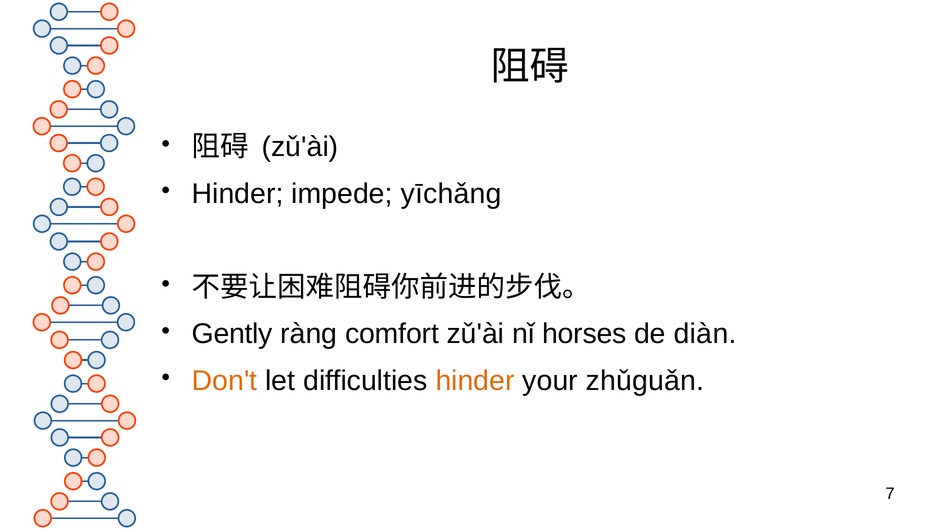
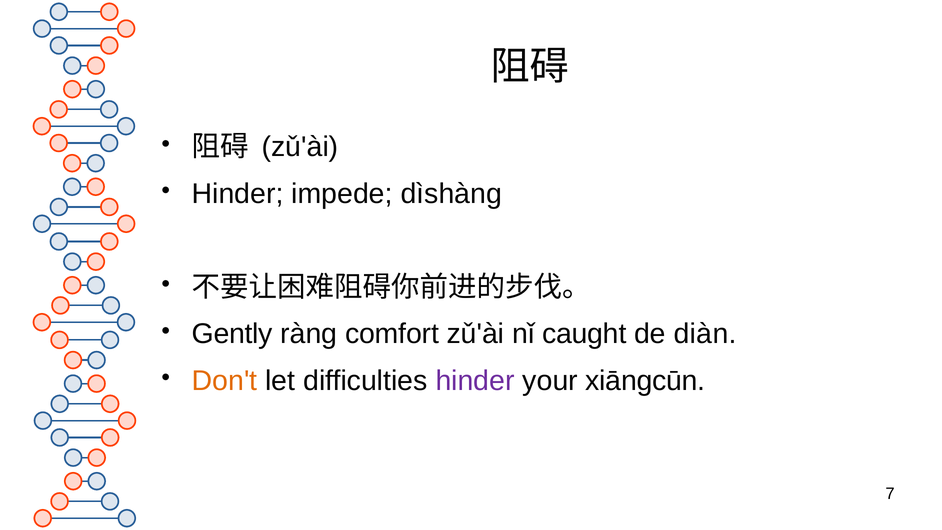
yīchǎng: yīchǎng -> dìshàng (451, 194)
horses: horses -> caught (584, 334)
hinder colour: orange -> purple (475, 381)
zhǔguǎn: zhǔguǎn -> xiāngcūn (645, 381)
